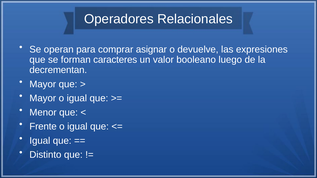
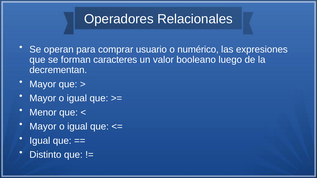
asignar: asignar -> usuario (151, 49)
devuelve: devuelve -> numérico (198, 49)
Frente: Frente -> Mayor (43, 127)
